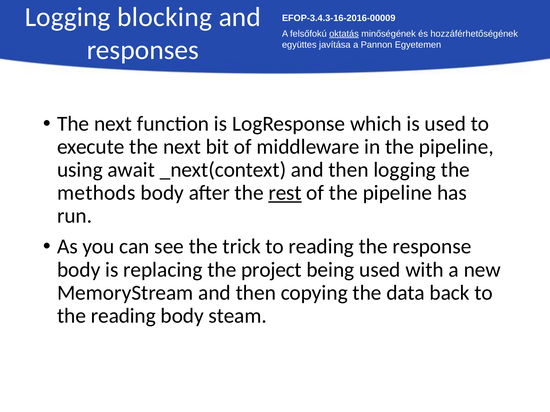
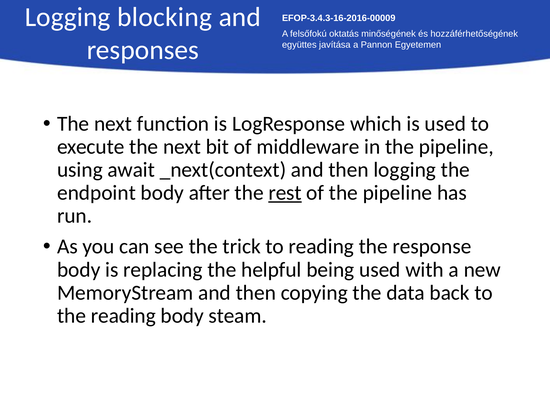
oktatás underline: present -> none (344, 34)
methods: methods -> endpoint (96, 193)
project: project -> helpful (271, 270)
